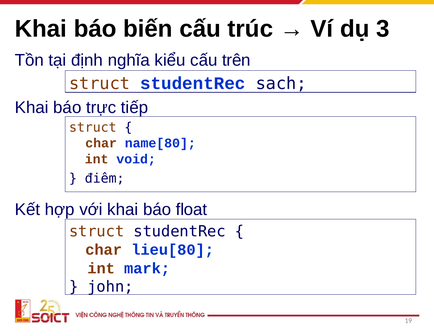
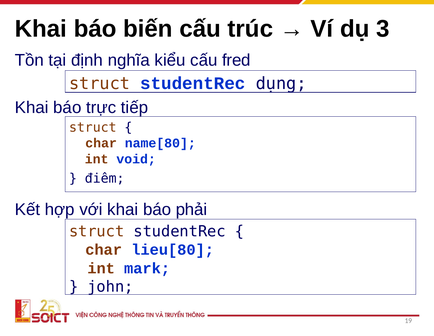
trên: trên -> fred (236, 60)
sach: sach -> dụng (281, 83)
float: float -> phải (191, 209)
